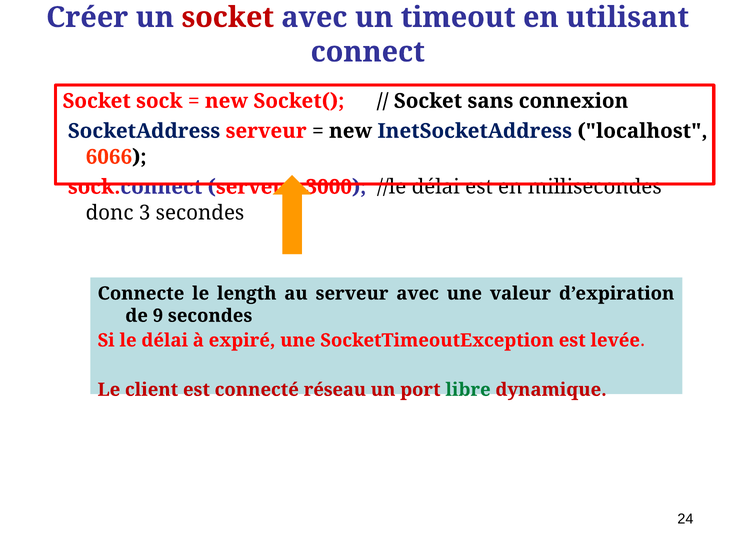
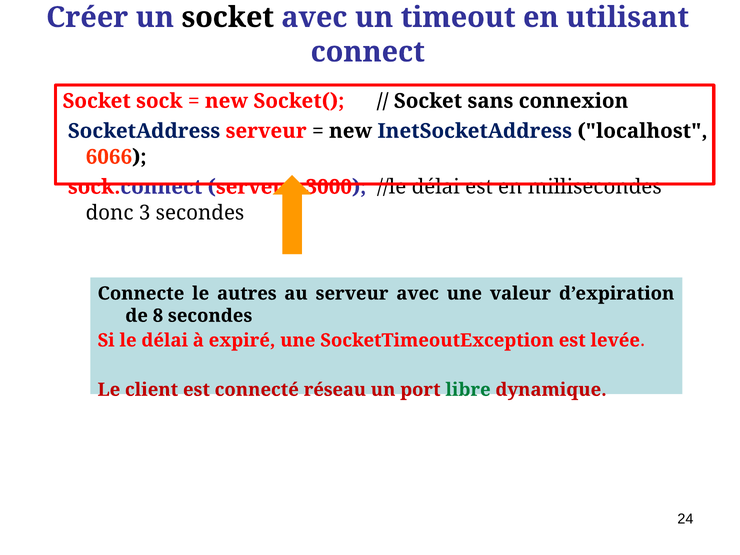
socket colour: red -> black (228, 17)
length: length -> autres (247, 294)
9: 9 -> 8 (158, 316)
